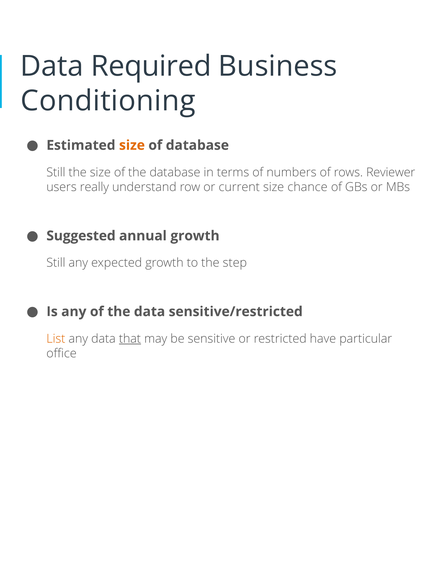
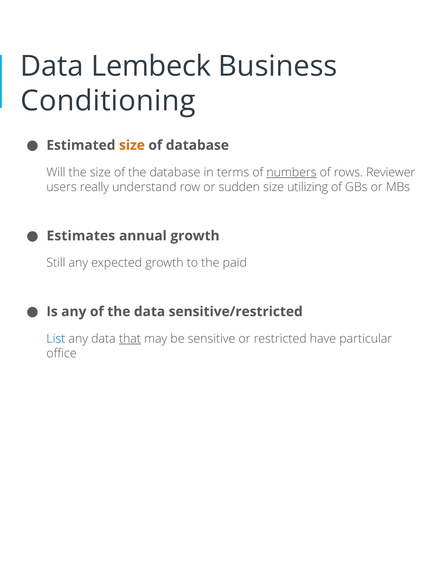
Required: Required -> Lembeck (151, 66)
Still: Still -> Will (56, 172)
numbers underline: none -> present (291, 172)
current: current -> sudden (239, 187)
chance: chance -> utilizing (308, 187)
Suggested: Suggested -> Estimates (81, 236)
step: step -> paid (235, 263)
List colour: orange -> blue (56, 339)
